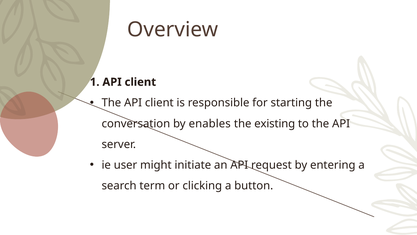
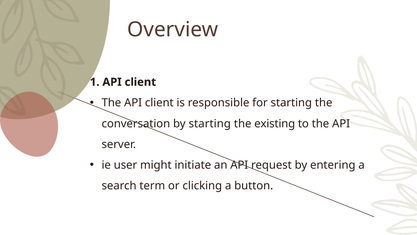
by enables: enables -> starting (210, 123)
